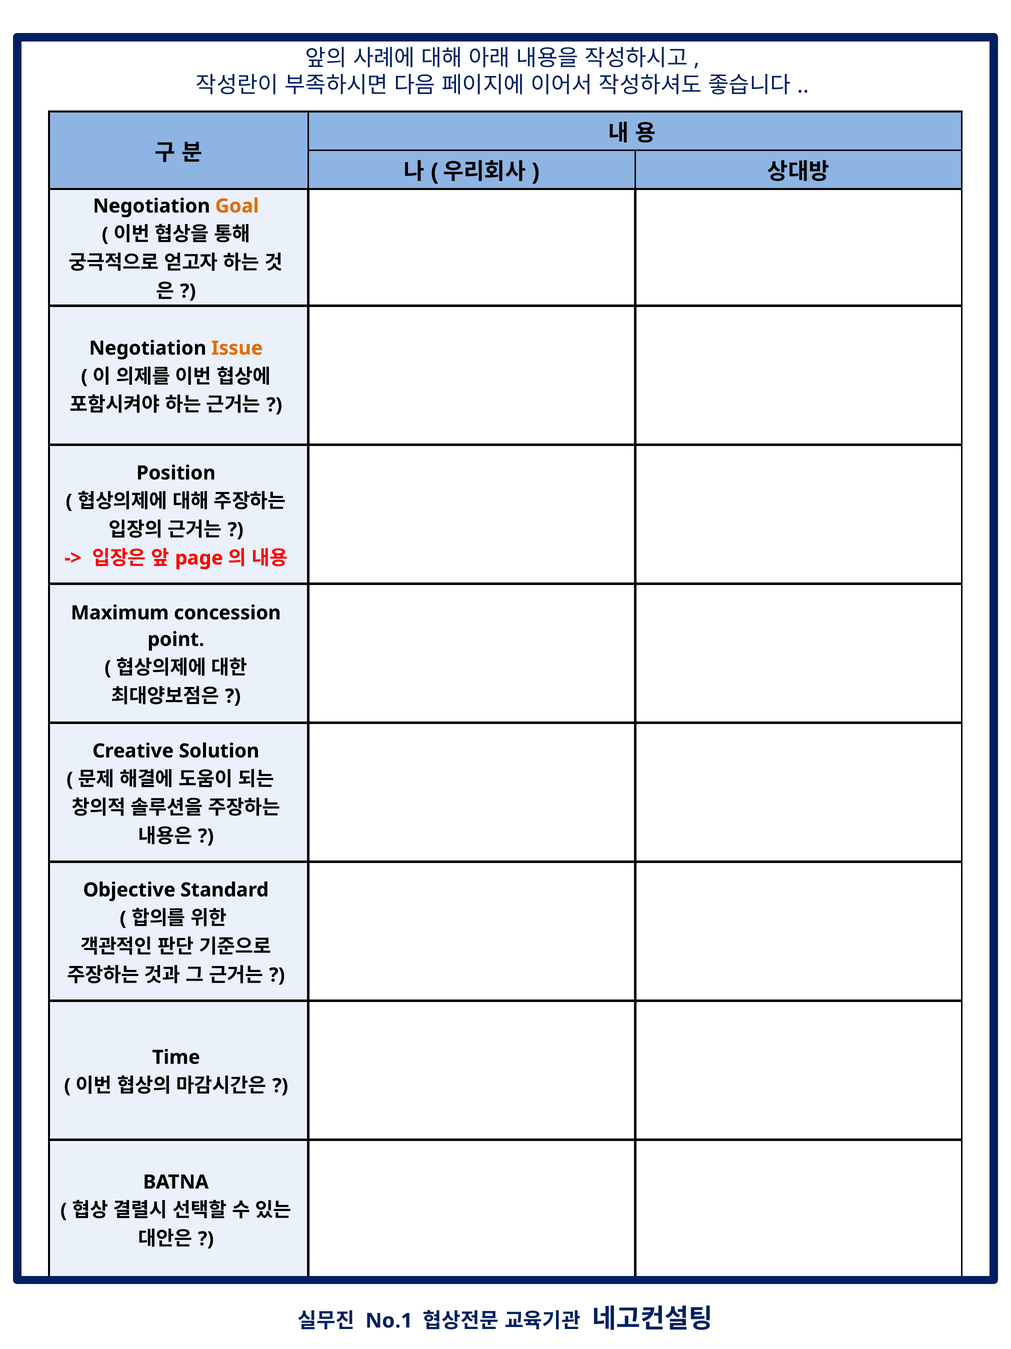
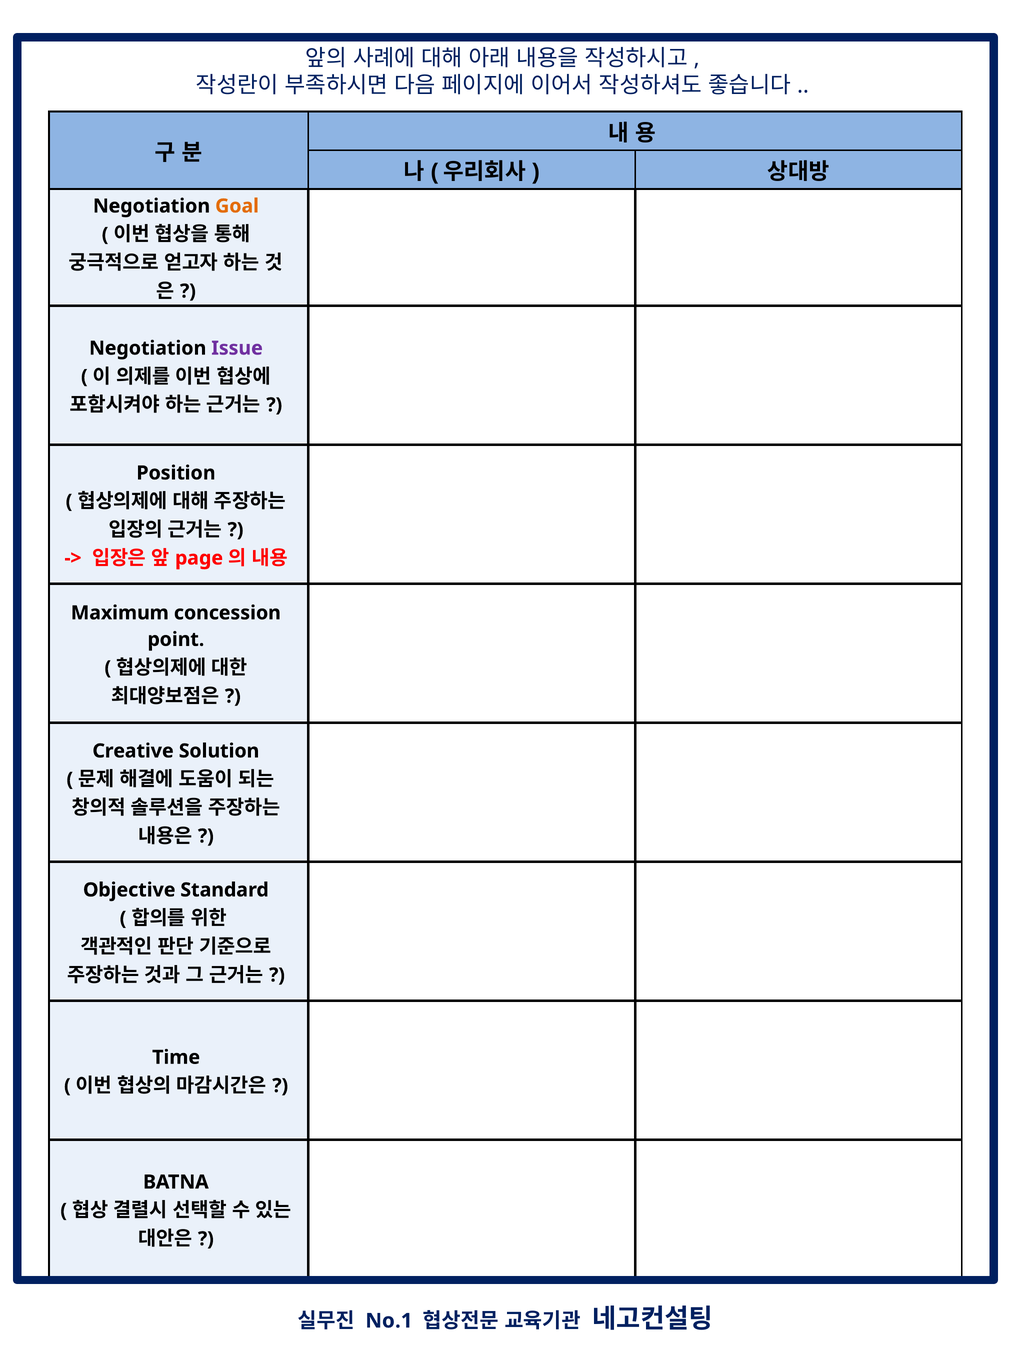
Issue colour: orange -> purple (237, 348)
